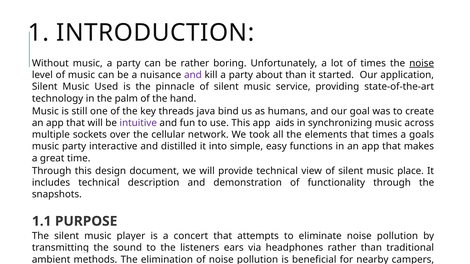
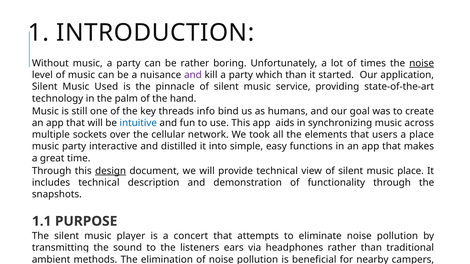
about: about -> which (269, 75)
java: java -> info (206, 111)
intuitive colour: purple -> blue (138, 123)
that times: times -> users (385, 135)
a goals: goals -> place (422, 135)
design underline: none -> present (111, 171)
